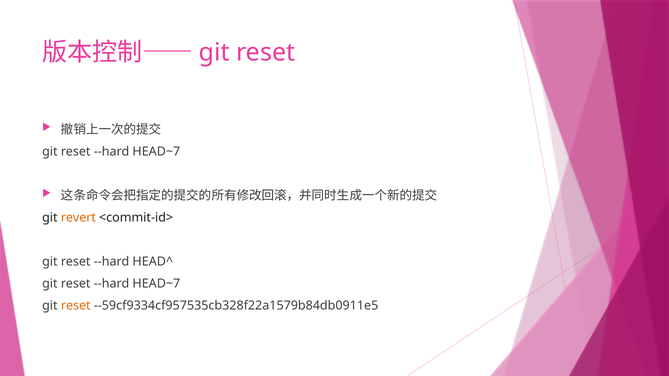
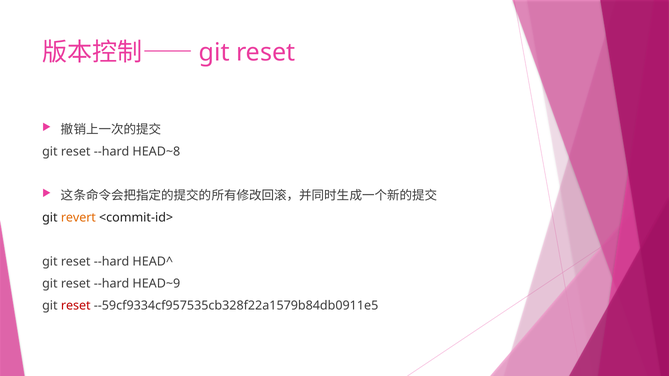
HEAD~7: HEAD~7 -> HEAD~8 (156, 152)
HEAD~7: HEAD~7 -> HEAD~9 (156, 284)
reset colour: orange -> red (76, 306)
